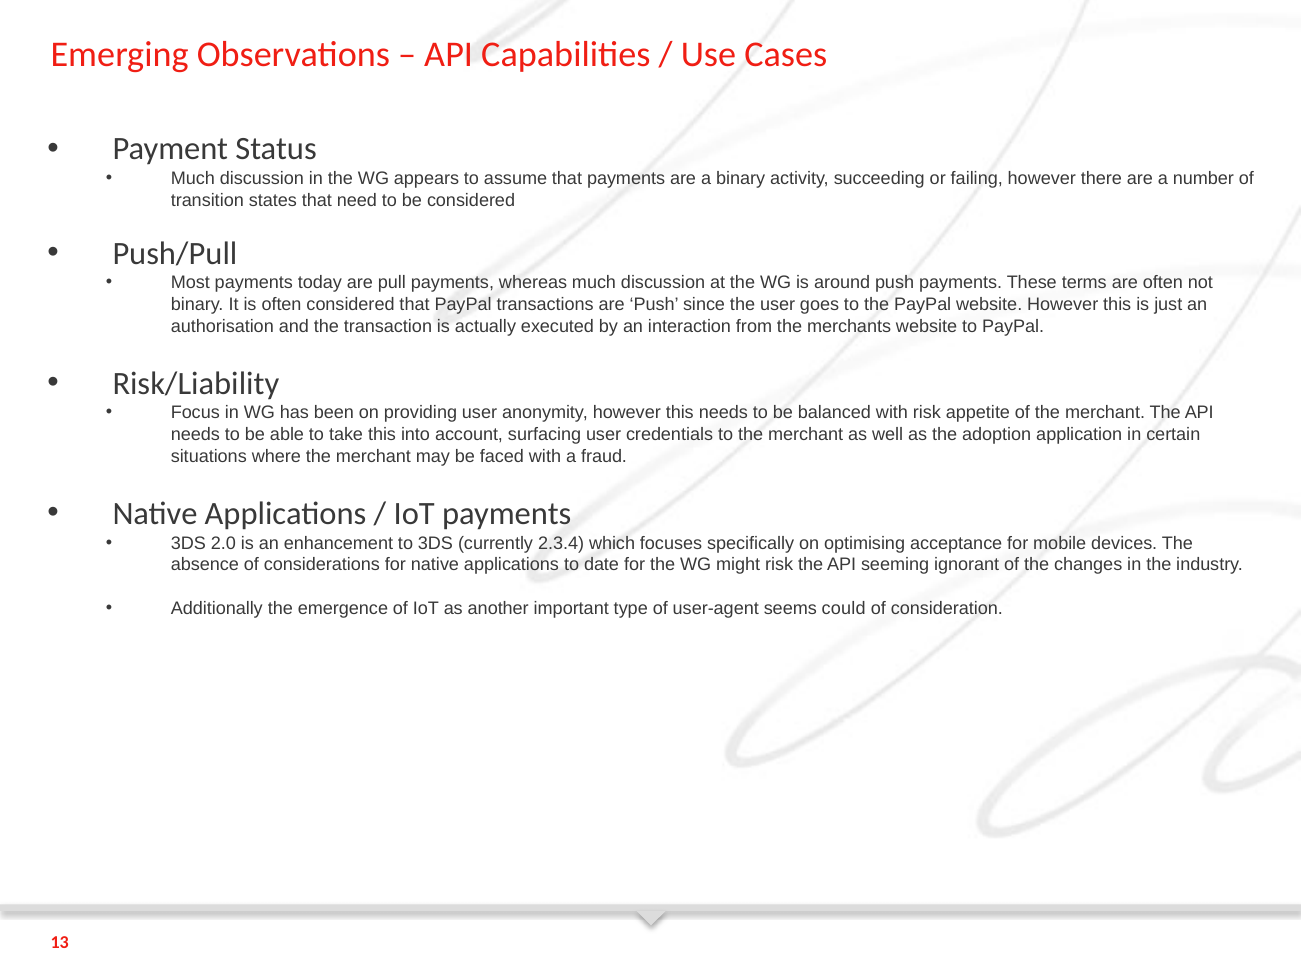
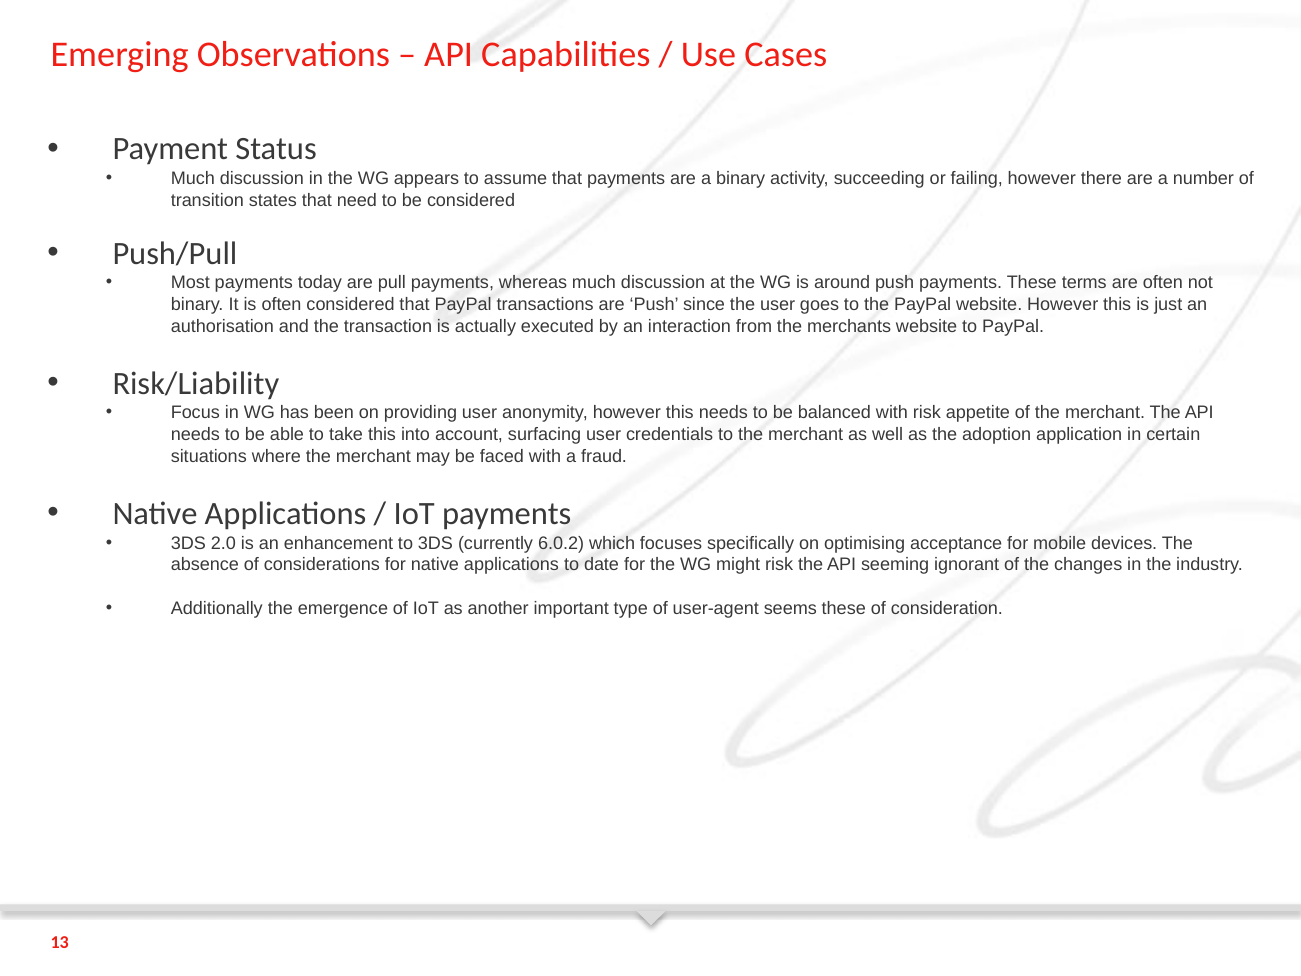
2.3.4: 2.3.4 -> 6.0.2 (561, 543)
seems could: could -> these (844, 608)
